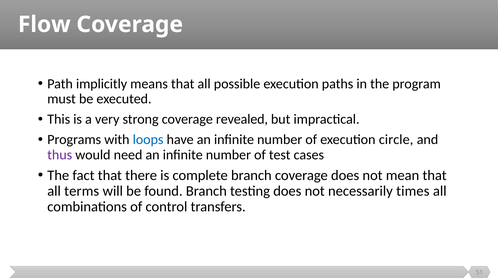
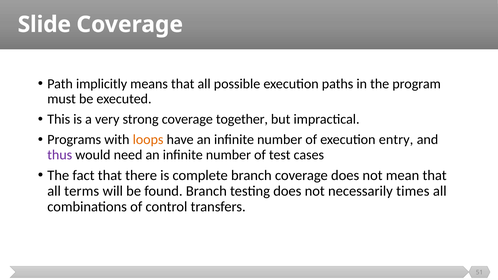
Flow: Flow -> Slide (44, 25)
revealed: revealed -> together (242, 119)
loops colour: blue -> orange (148, 140)
circle: circle -> entry (396, 140)
